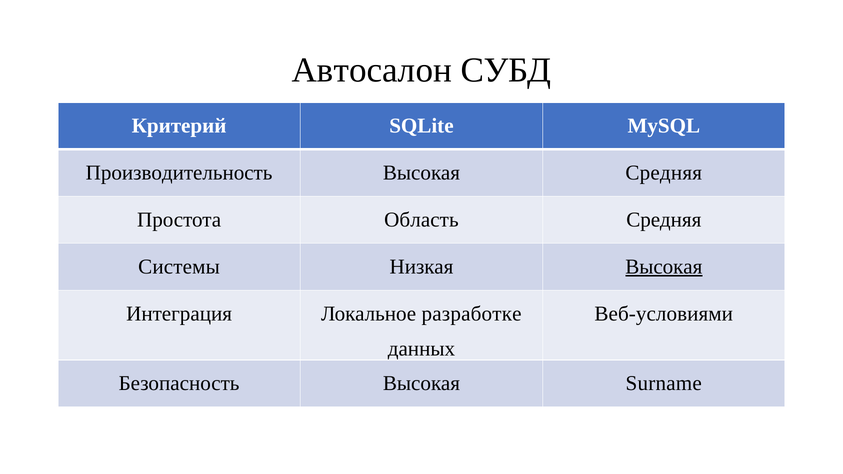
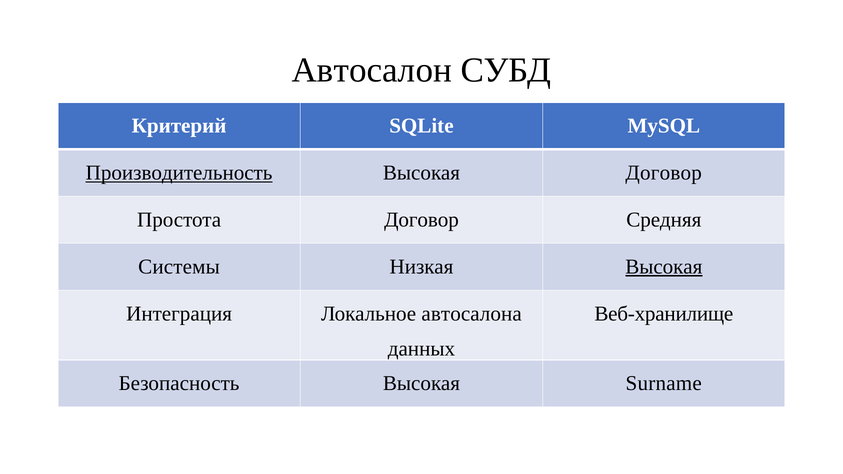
Производительность underline: none -> present (179, 173)
Высокая Средняя: Средняя -> Договор (664, 173)
Простота Область: Область -> Договор (421, 220)
разработке: разработке -> автосалона (472, 314)
Веб-условиями: Веб-условиями -> Веб-хранилище (664, 314)
